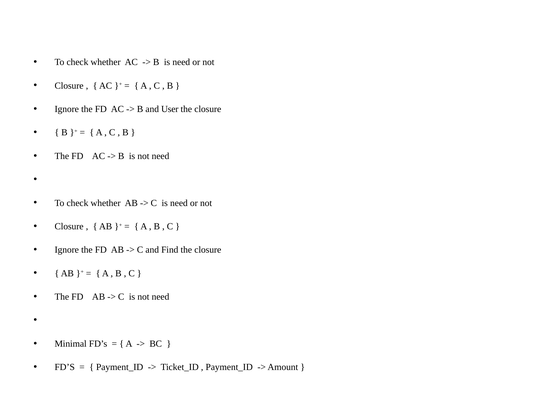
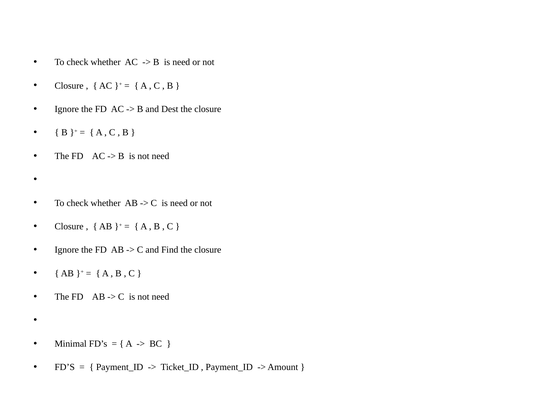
User: User -> Dest (170, 109)
